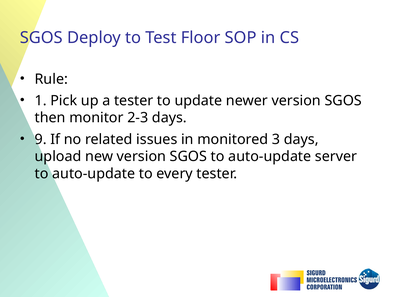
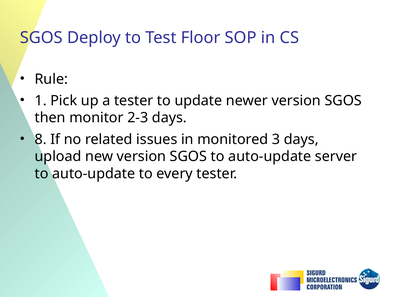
9: 9 -> 8 (41, 139)
